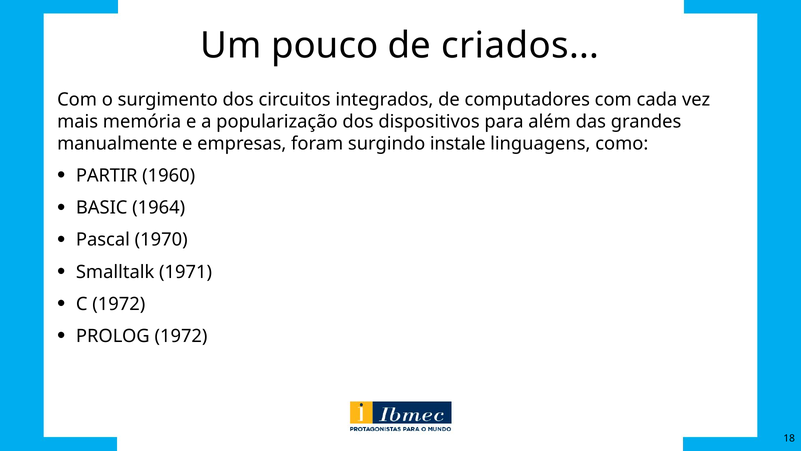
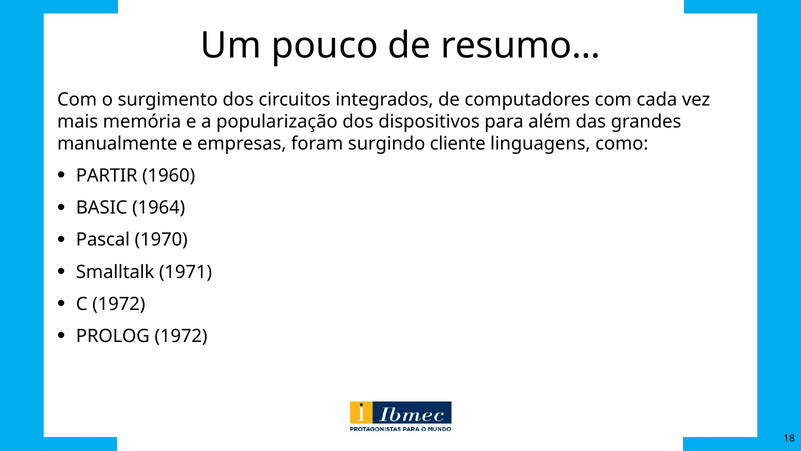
criados: criados -> resumo (521, 45)
instale: instale -> cliente (458, 144)
